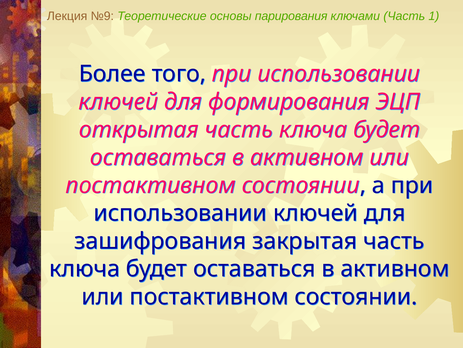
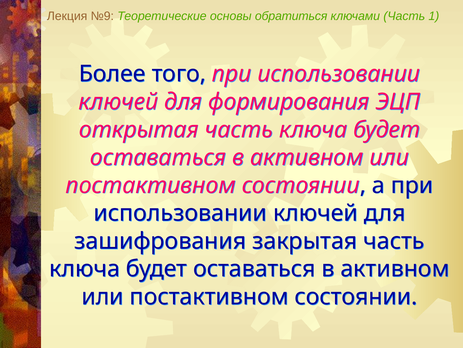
парирования: парирования -> обратиться (291, 16)
